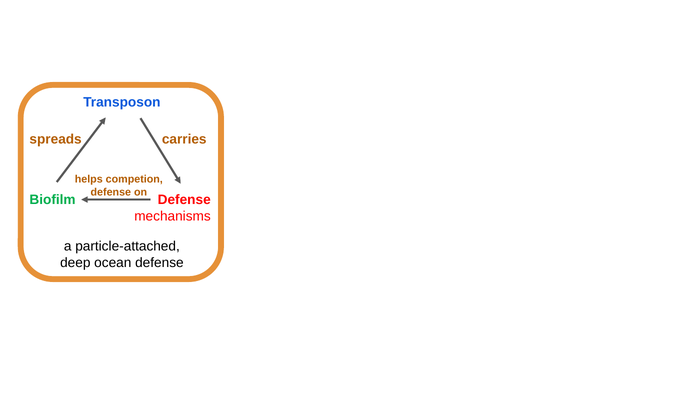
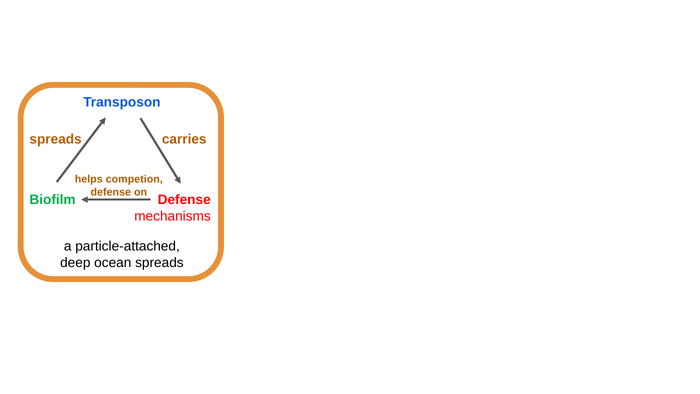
ocean defense: defense -> spreads (159, 262)
